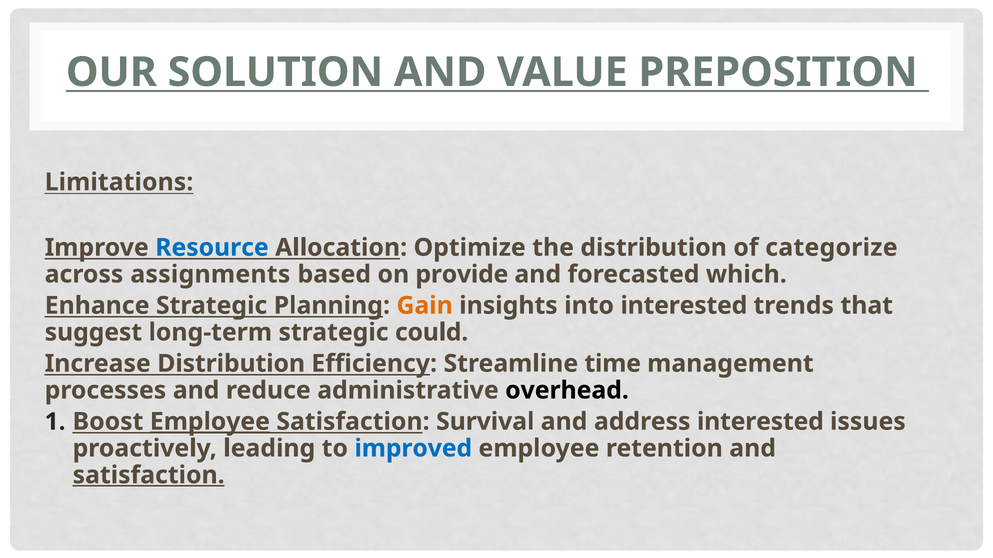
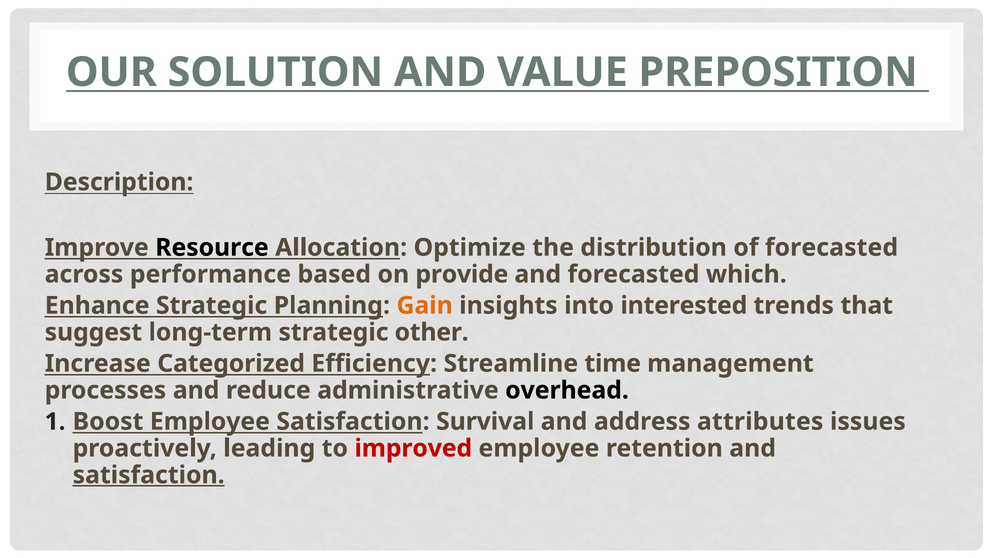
Limitations: Limitations -> Description (119, 182)
Resource colour: blue -> black (212, 248)
of categorize: categorize -> forecasted (831, 248)
assignments: assignments -> performance (210, 275)
could: could -> other (432, 333)
Increase Distribution: Distribution -> Categorized (231, 364)
Employee underline: present -> none (210, 422)
address interested: interested -> attributes (760, 422)
improved colour: blue -> red (413, 449)
